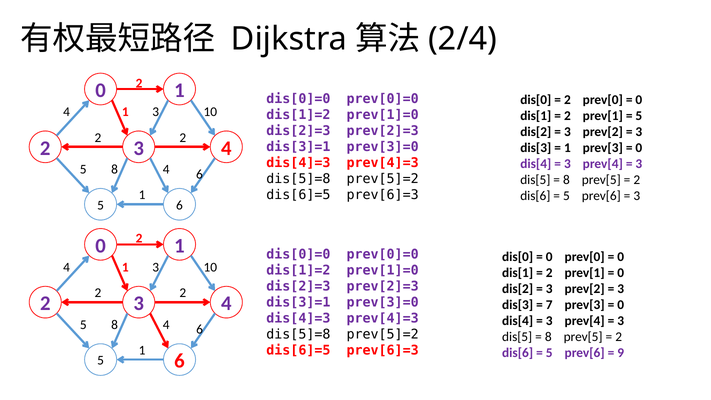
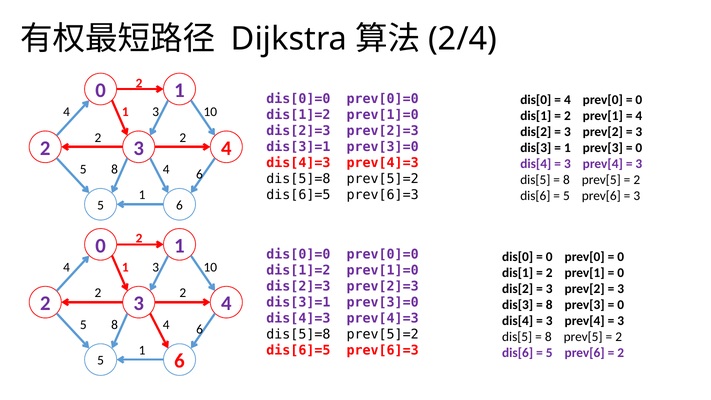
2: 2 -> 4 (567, 100)
5: 5 -> 4 (639, 116)
7: 7 -> 8 (549, 305)
9: 9 -> 2 (621, 353)
